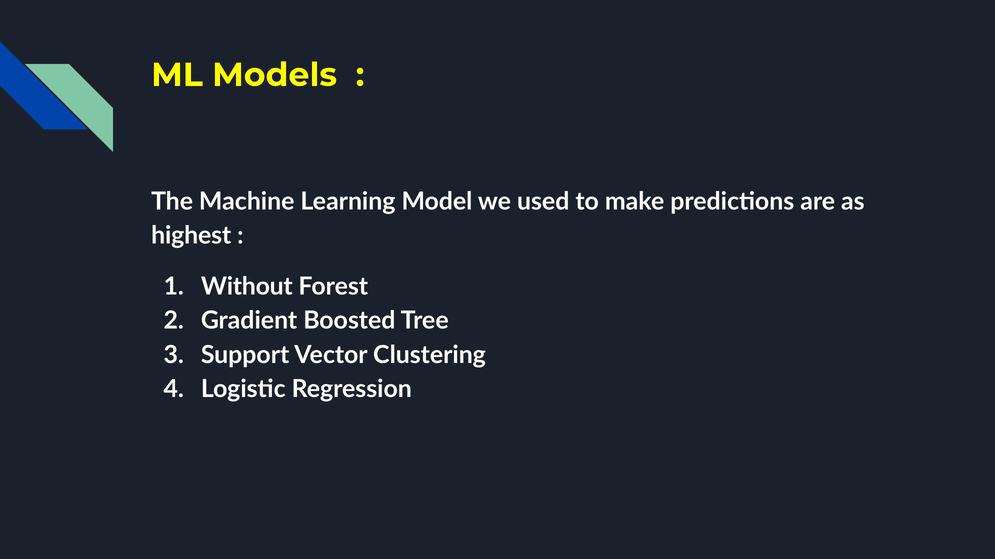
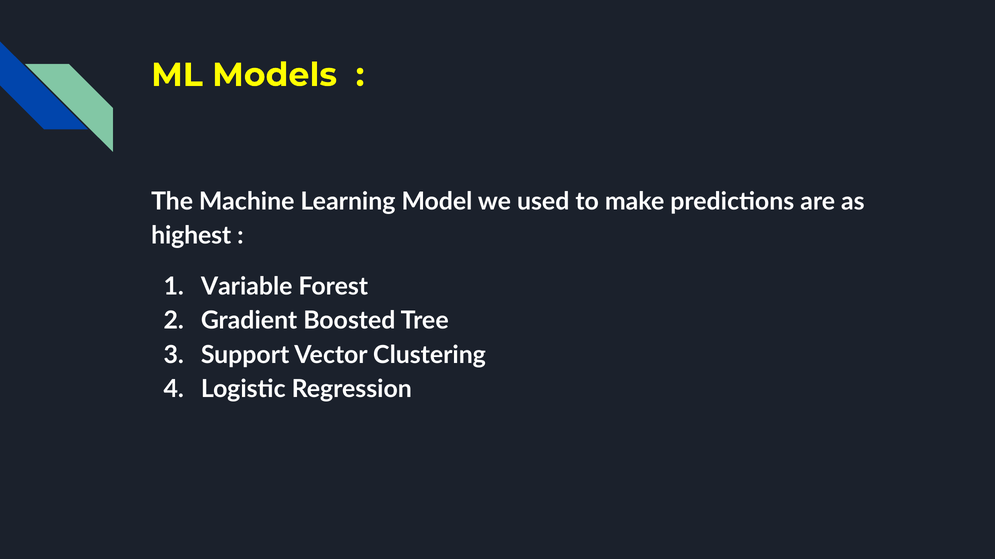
Without: Without -> Variable (247, 287)
